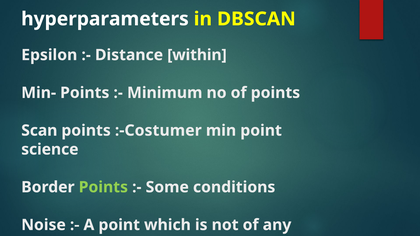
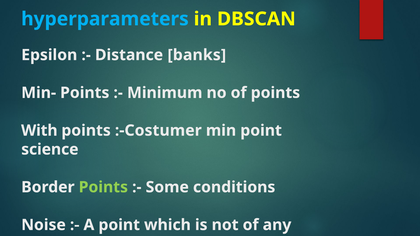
hyperparameters colour: white -> light blue (105, 19)
within: within -> banks (197, 55)
Scan: Scan -> With (39, 131)
